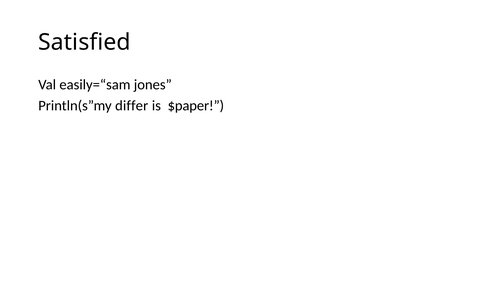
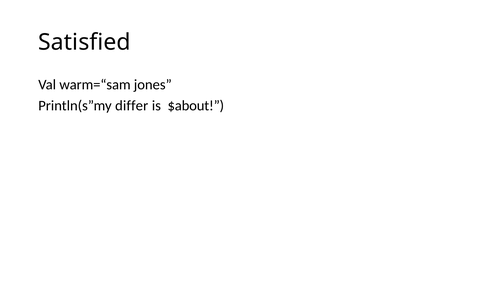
easily=“sam: easily=“sam -> warm=“sam (95, 85)
$paper: $paper -> $about (196, 106)
